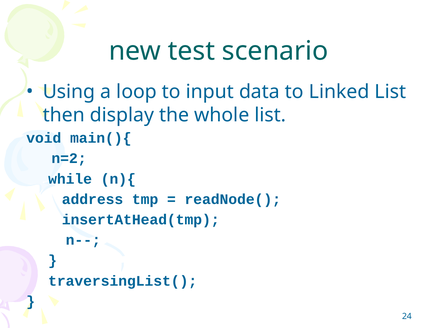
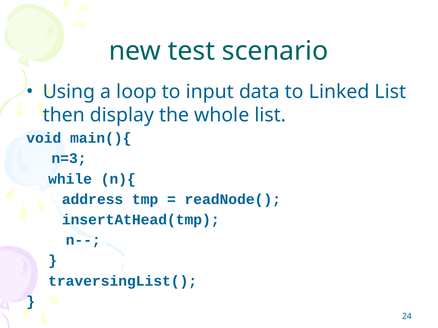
n=2: n=2 -> n=3 (69, 159)
